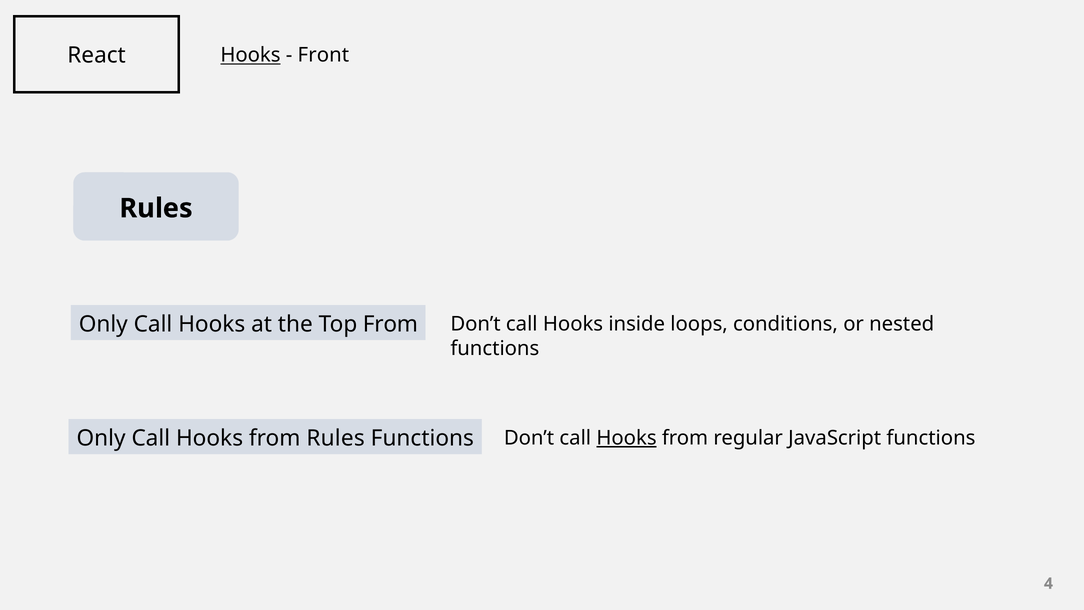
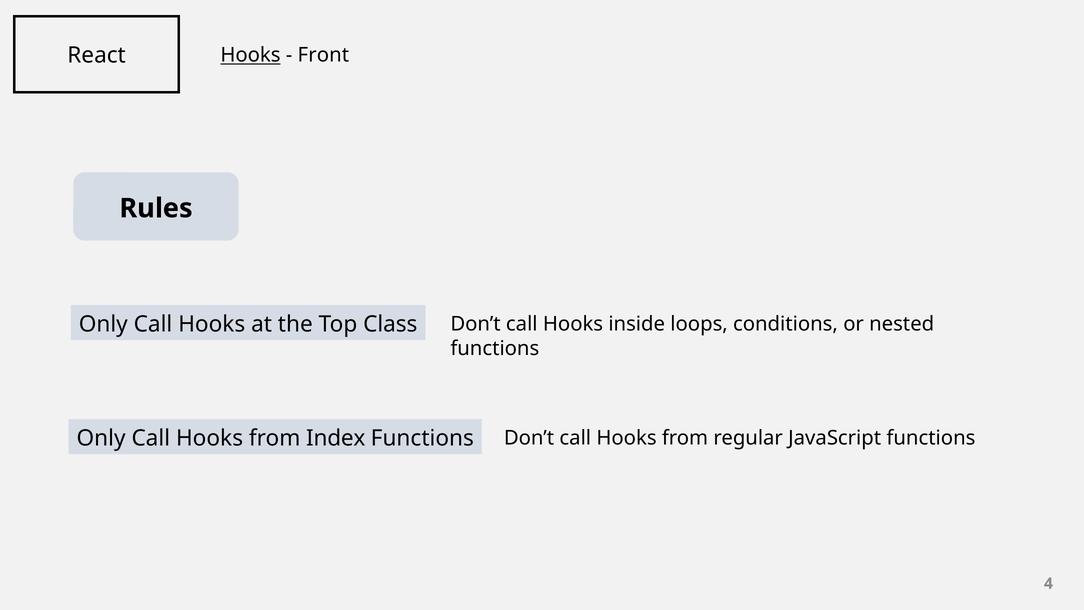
Top From: From -> Class (390, 324)
from Rules: Rules -> Index (336, 438)
Hooks underline: present -> none (627, 438)
